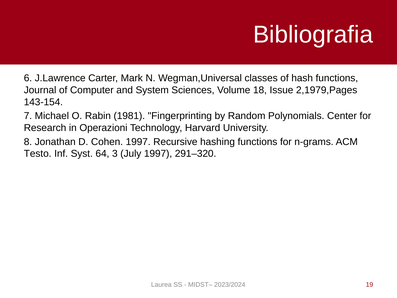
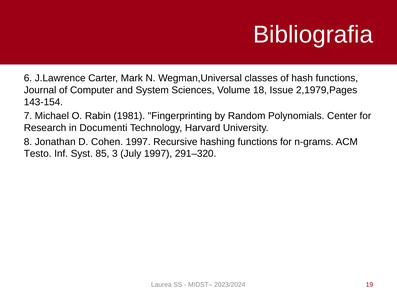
Operazioni: Operazioni -> Documenti (103, 128)
64: 64 -> 85 (102, 154)
